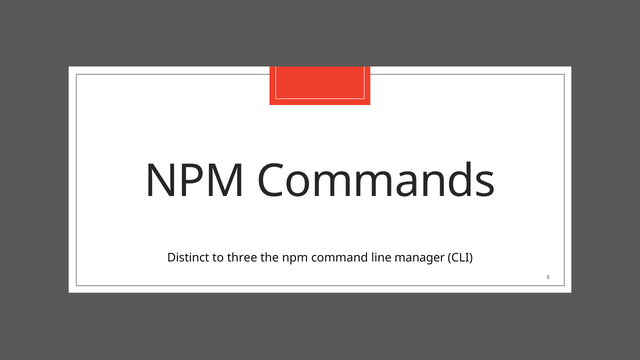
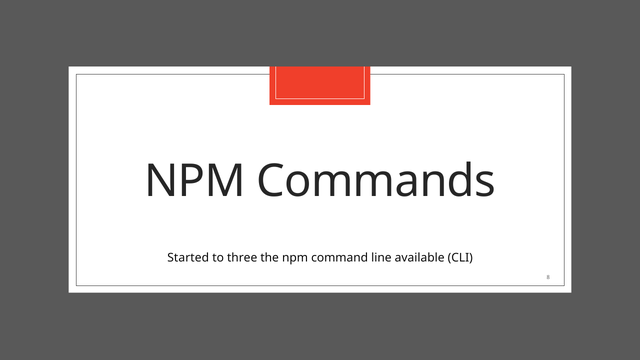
Distinct: Distinct -> Started (188, 258)
manager: manager -> available (420, 258)
